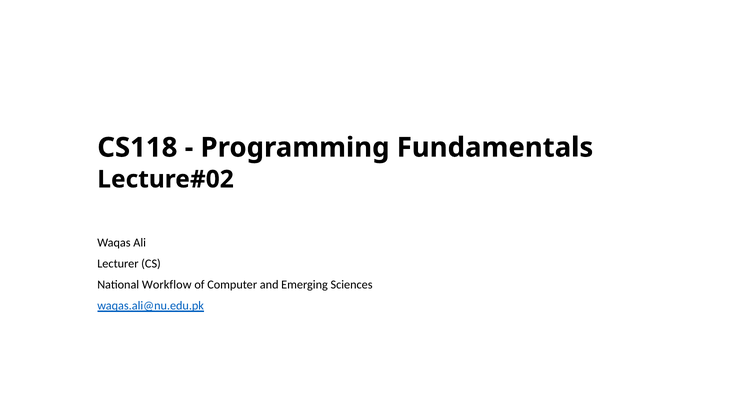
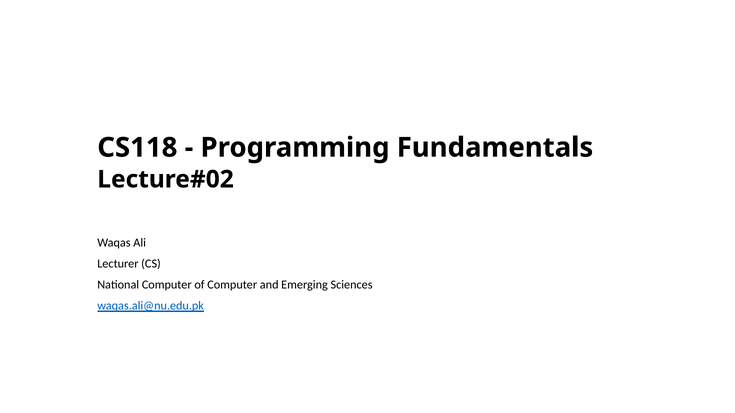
National Workflow: Workflow -> Computer (167, 285)
